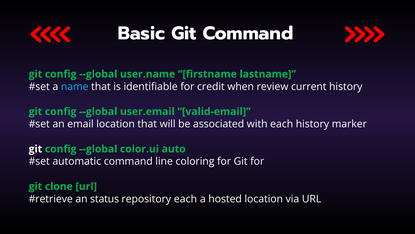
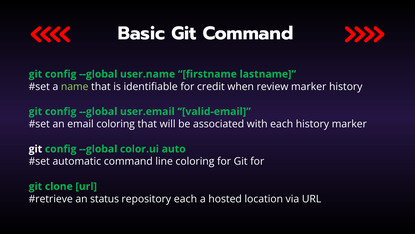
name colour: light blue -> light green (75, 86)
review current: current -> marker (309, 86)
email location: location -> coloring (116, 124)
